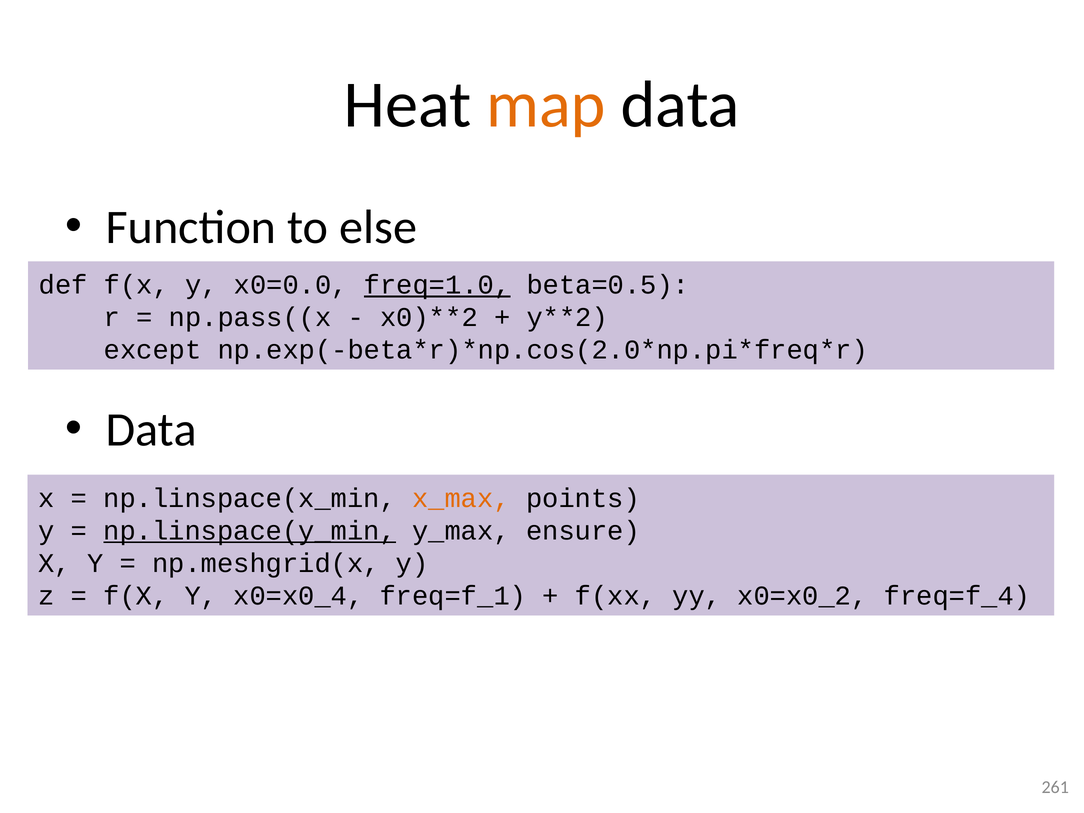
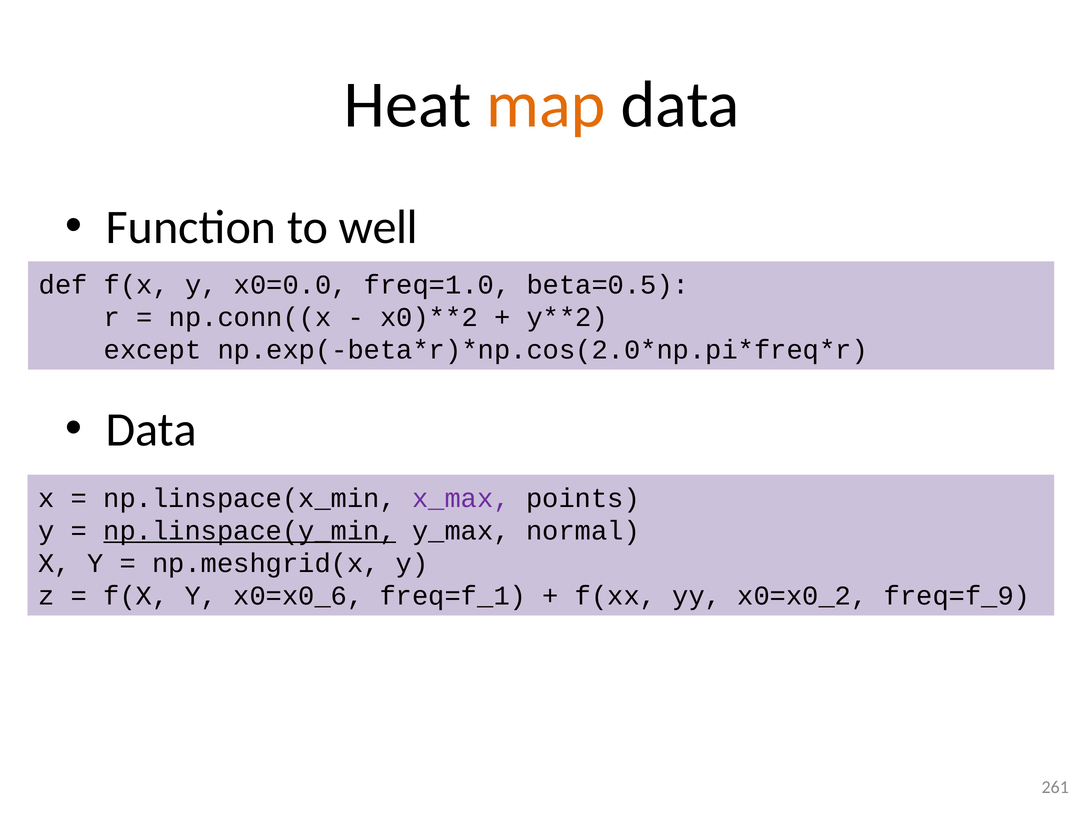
else: else -> well (378, 227)
freq=1.0 underline: present -> none (437, 285)
np.pass((x: np.pass((x -> np.conn((x (250, 317)
x_max colour: orange -> purple (461, 498)
ensure: ensure -> normal (583, 531)
x0=x0_4: x0=x0_4 -> x0=x0_6 (298, 596)
freq=f_4: freq=f_4 -> freq=f_9 (957, 596)
